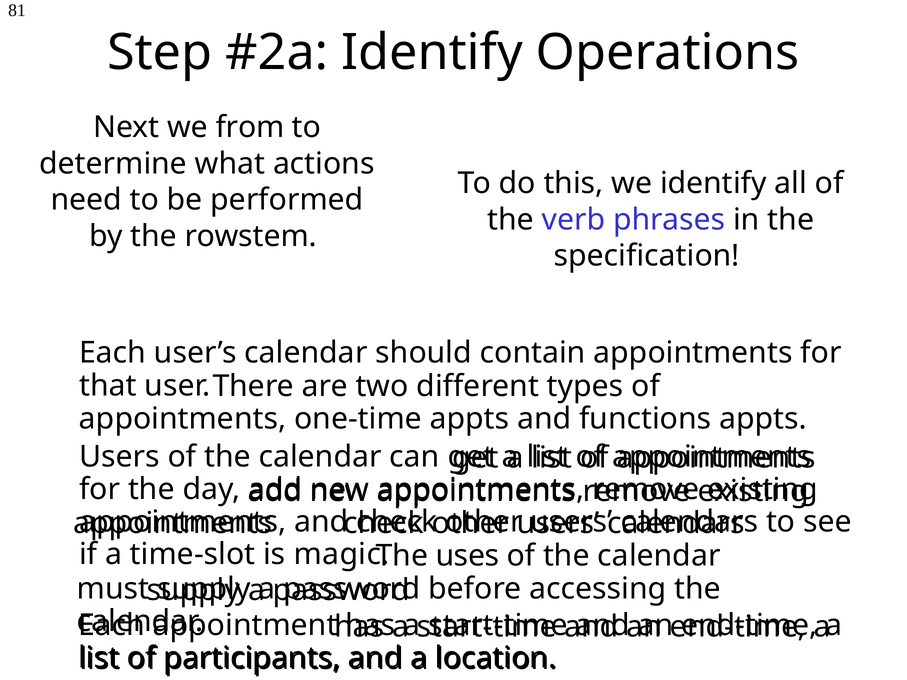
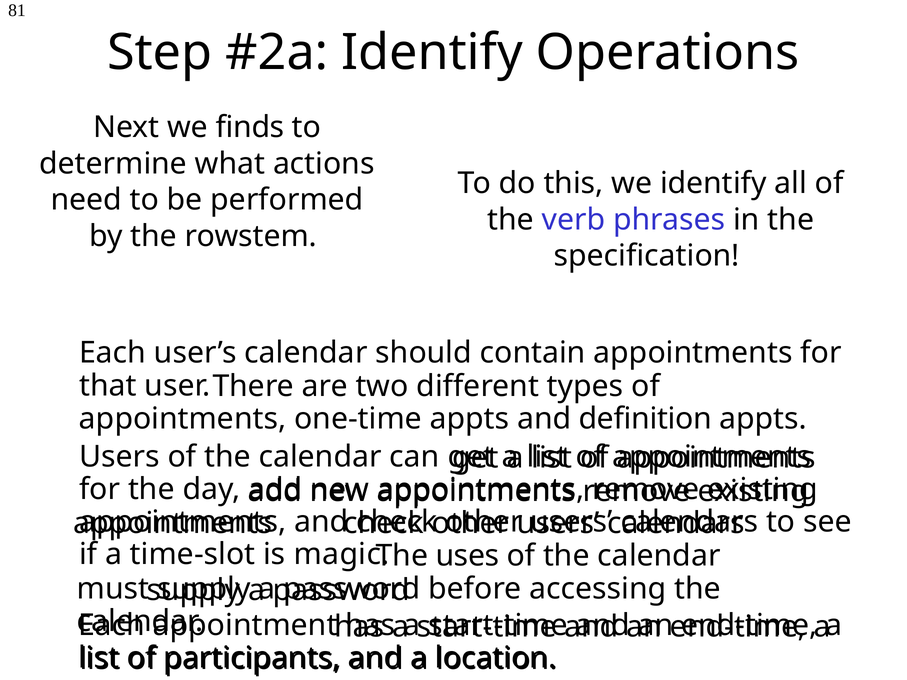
from: from -> finds (250, 128)
functions: functions -> definition (645, 419)
